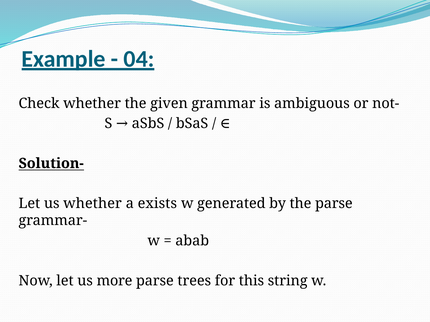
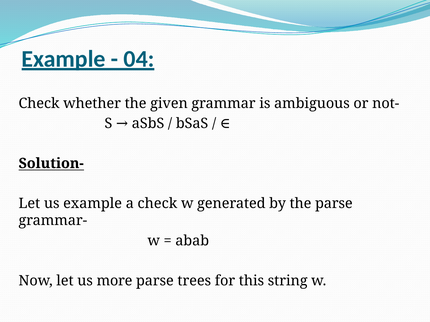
us whether: whether -> example (93, 204)
a exists: exists -> check (157, 204)
